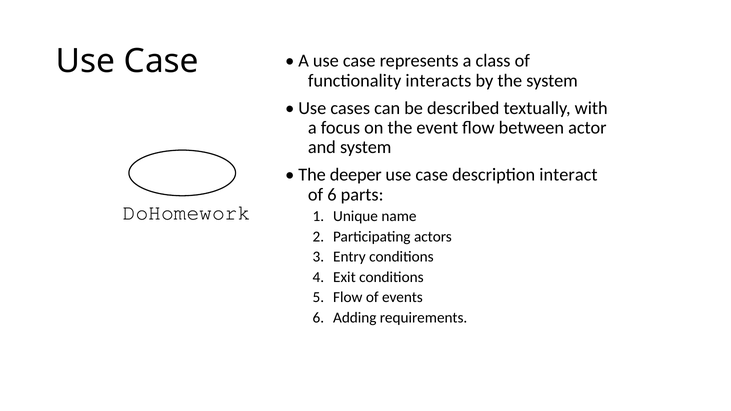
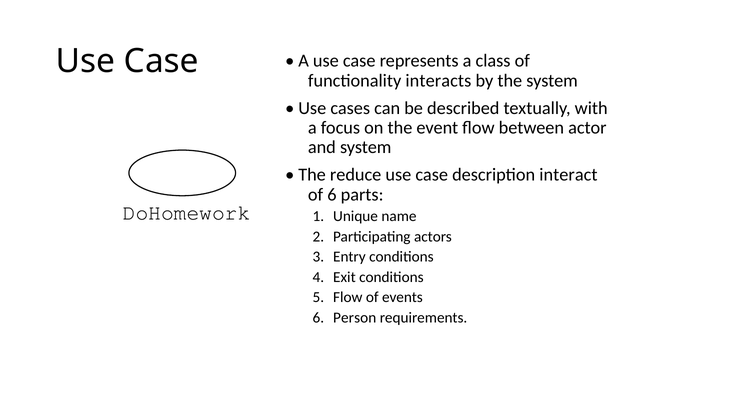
deeper: deeper -> reduce (356, 175)
Adding: Adding -> Person (355, 318)
